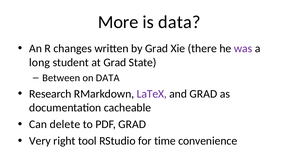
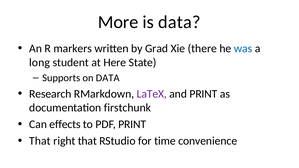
changes: changes -> markers (73, 49)
was colour: purple -> blue (243, 49)
at Grad: Grad -> Here (115, 62)
Between: Between -> Supports (61, 78)
and GRAD: GRAD -> PRINT (203, 94)
cacheable: cacheable -> firstchunk (127, 108)
delete: delete -> effects (65, 124)
PDF GRAD: GRAD -> PRINT (132, 124)
Very: Very -> That (40, 141)
right tool: tool -> that (87, 141)
